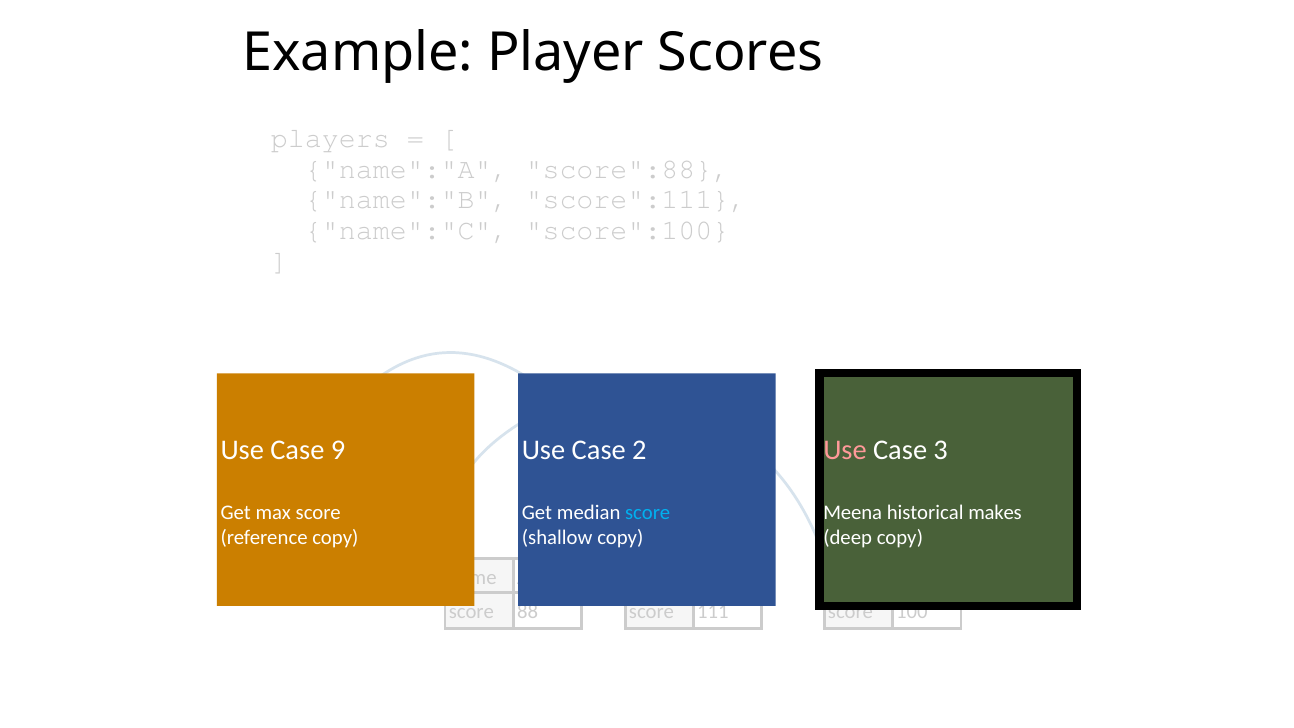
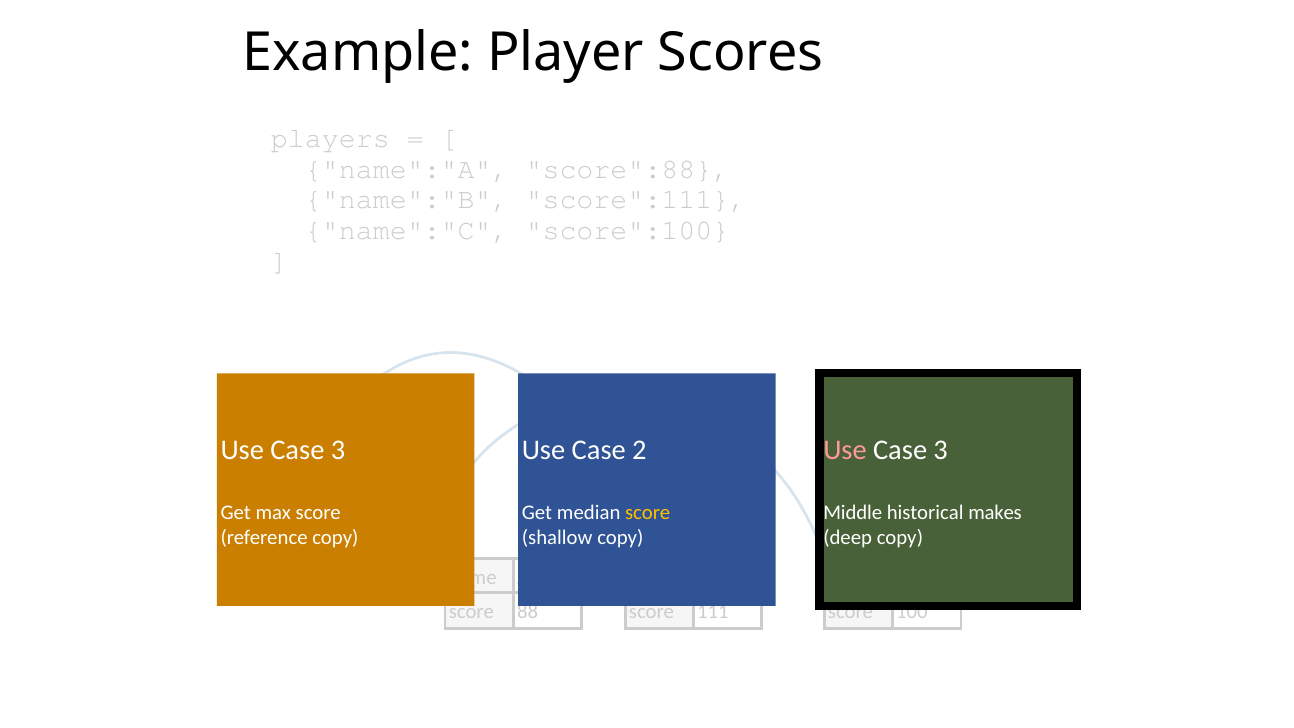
9: 9 -> 3 (338, 450)
score colour: light blue -> yellow (648, 513)
Meena: Meena -> Middle (853, 513)
